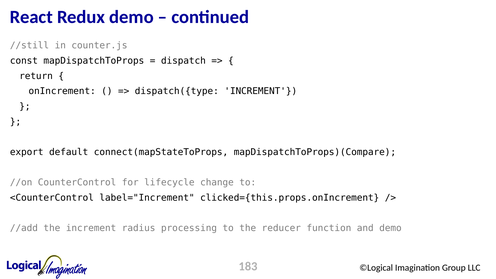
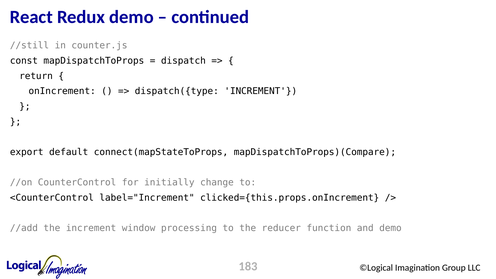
lifecycle: lifecycle -> initially (169, 182)
radius: radius -> window (139, 228)
